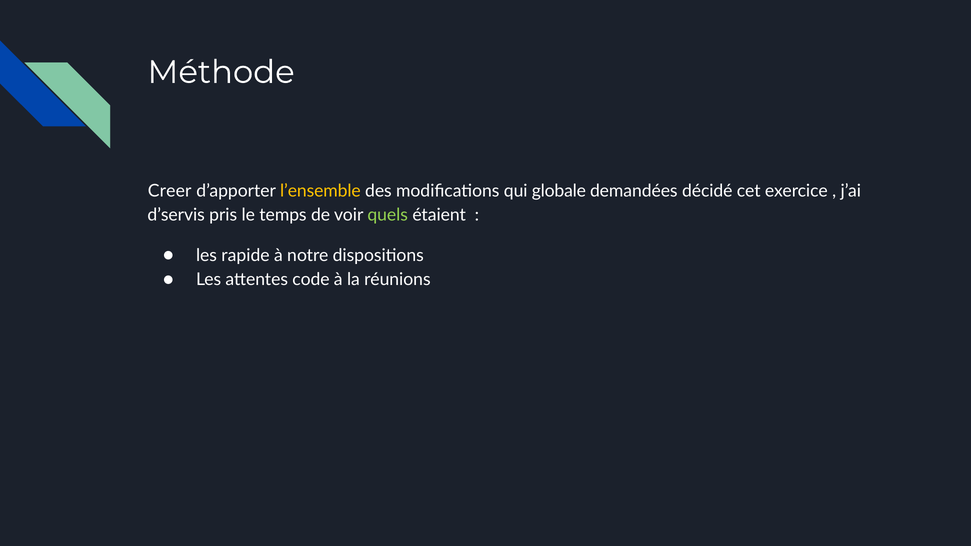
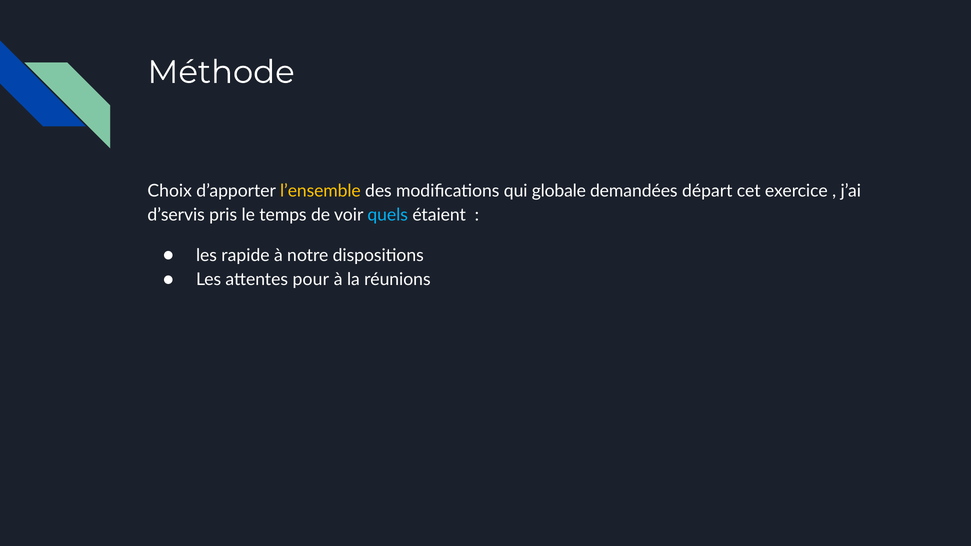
Creer: Creer -> Choix (170, 191)
décidé: décidé -> départ (707, 191)
quels colour: light green -> light blue (388, 215)
code: code -> pour (311, 279)
